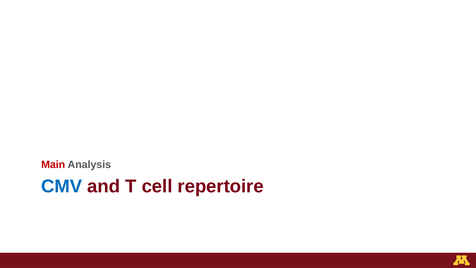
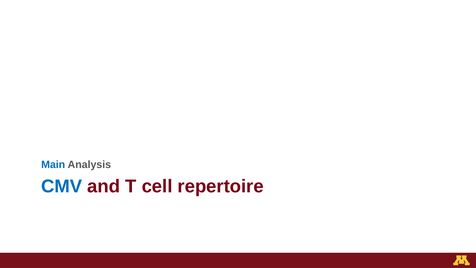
Main colour: red -> blue (53, 165)
